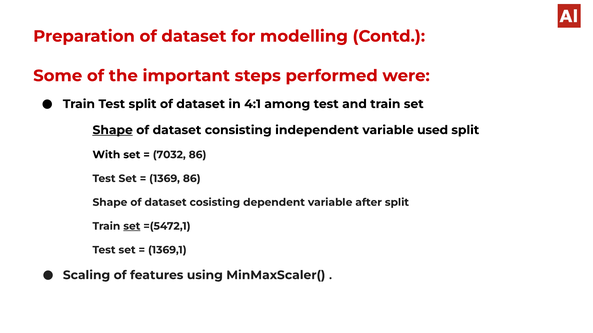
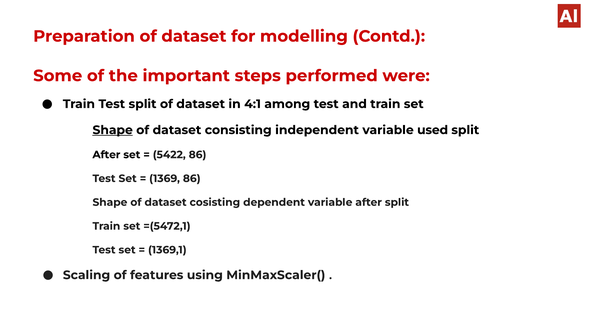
With: With -> After (106, 155)
7032: 7032 -> 5422 (169, 155)
set underline: present -> none (132, 226)
